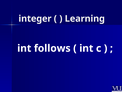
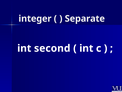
Learning: Learning -> Separate (85, 19)
follows: follows -> second (52, 48)
